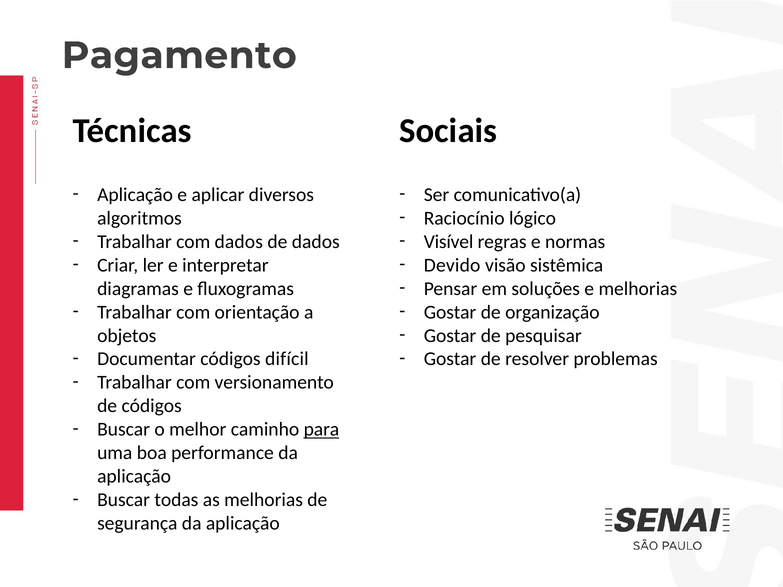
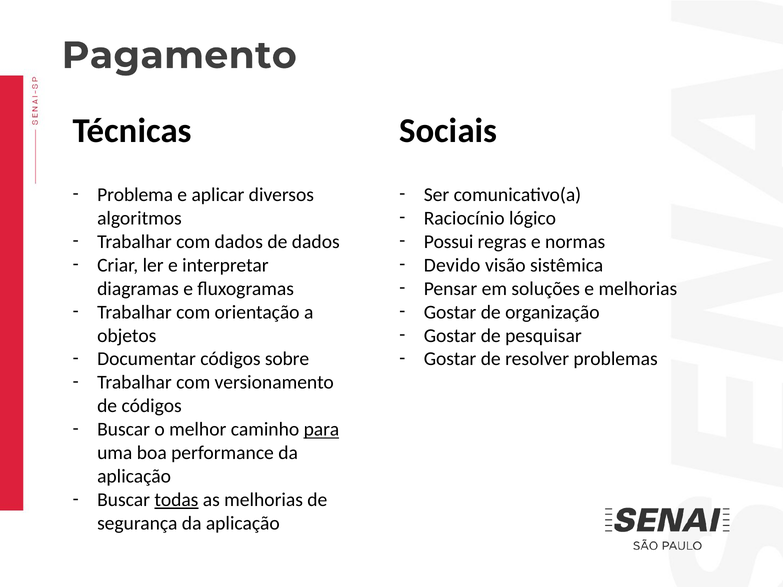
Aplicação: Aplicação -> Problema (135, 195)
Visível: Visível -> Possui (449, 242)
difícil: difícil -> sobre (287, 359)
todas underline: none -> present (176, 500)
